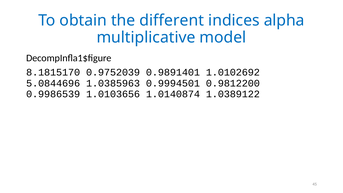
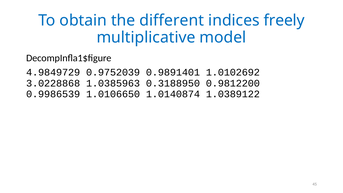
alpha: alpha -> freely (284, 20)
8.1815170: 8.1815170 -> 4.9849729 (53, 72)
5.0844696: 5.0844696 -> 3.0228868 (53, 83)
0.9994501: 0.9994501 -> 0.3188950 (173, 83)
1.0103656: 1.0103656 -> 1.0106650 (113, 94)
